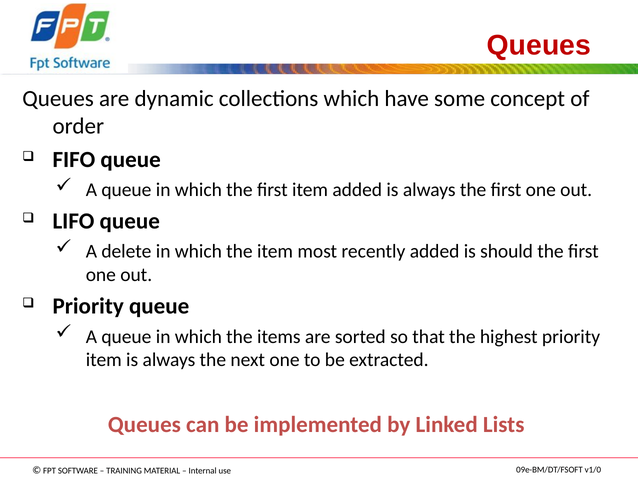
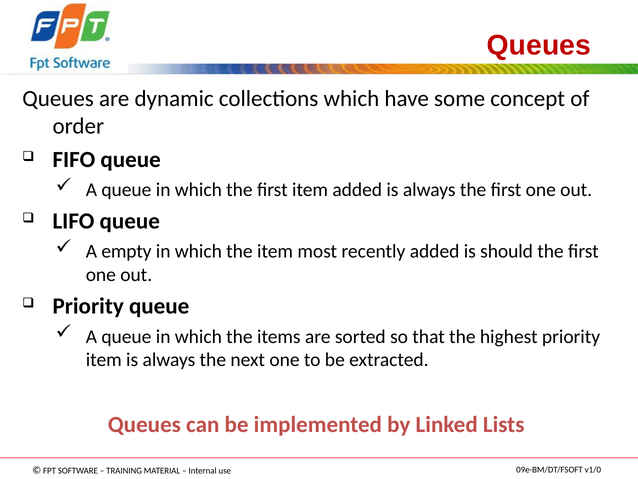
delete: delete -> empty (126, 251)
